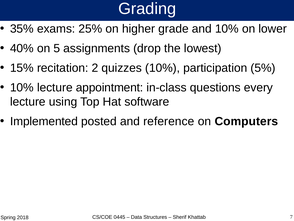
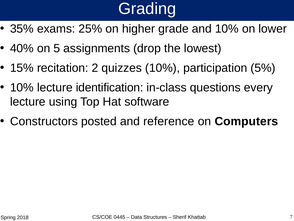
appointment: appointment -> identification (110, 87)
Implemented: Implemented -> Constructors (44, 121)
